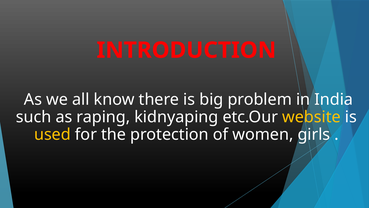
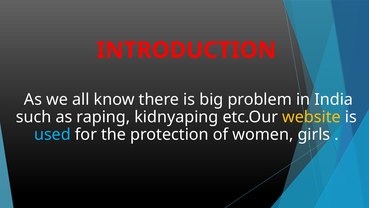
used colour: yellow -> light blue (52, 134)
